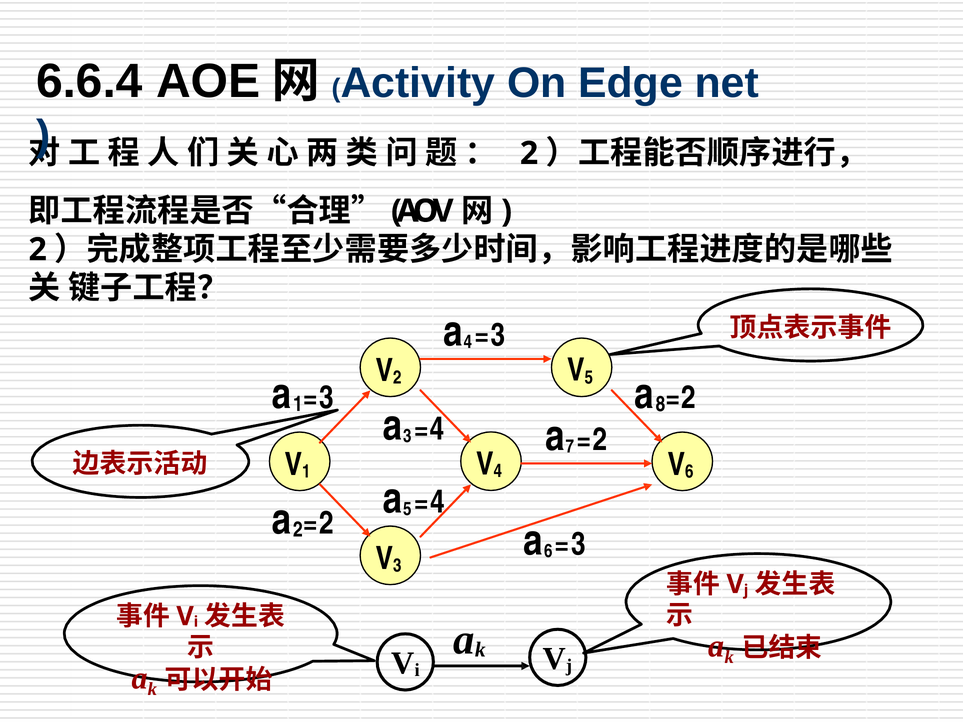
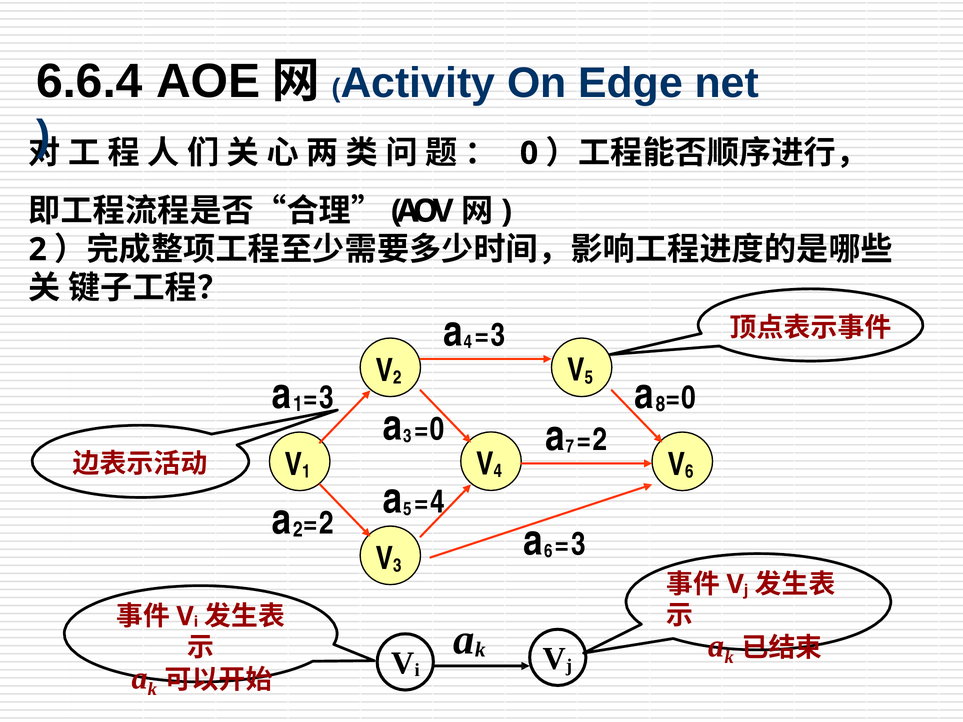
2: 2 -> 0 (529, 153)
=2: =2 -> =0 (681, 398)
=4: =4 -> =0 (429, 429)
